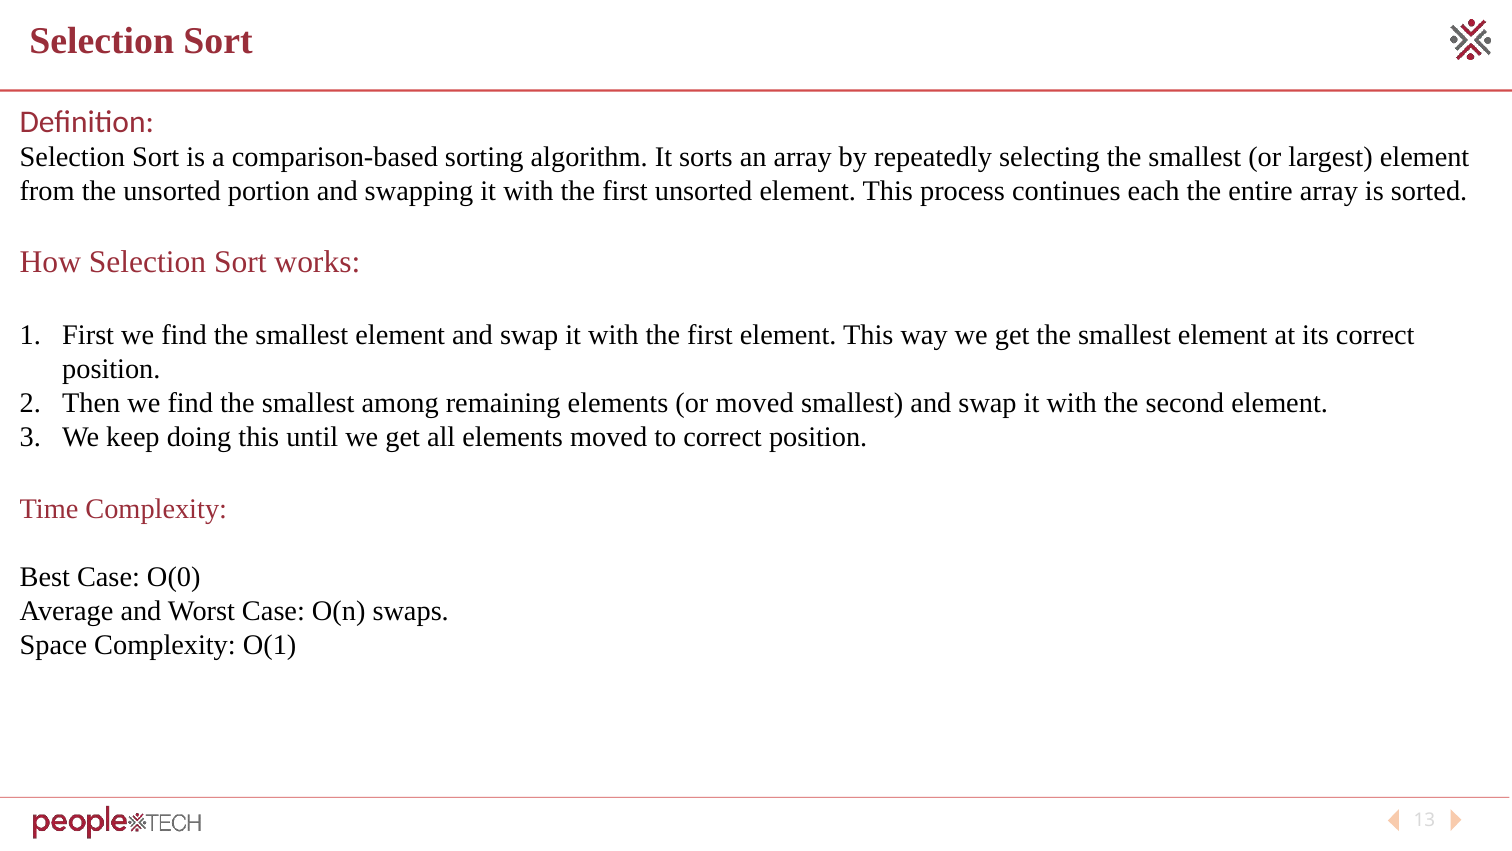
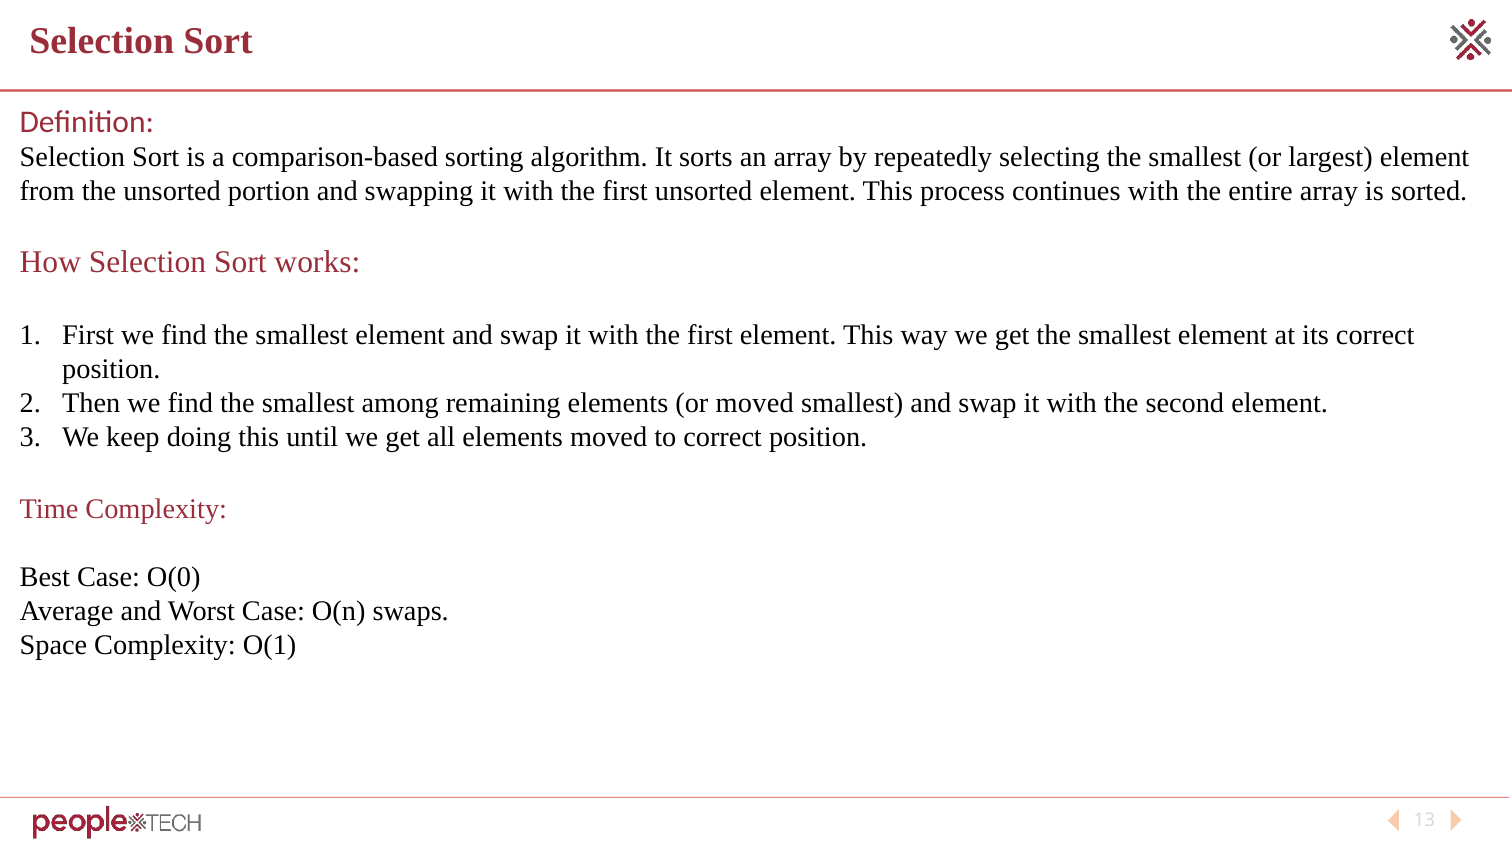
continues each: each -> with (1153, 191)
